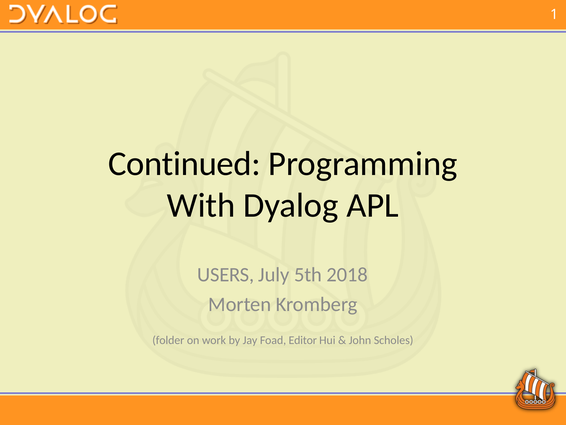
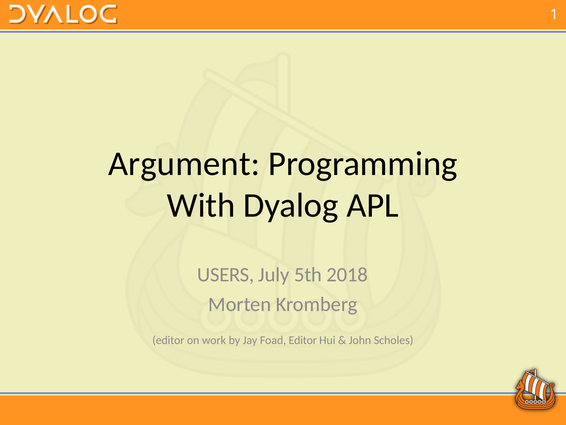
Continued: Continued -> Argument (184, 164)
folder: folder -> editor (168, 340)
